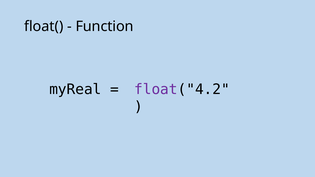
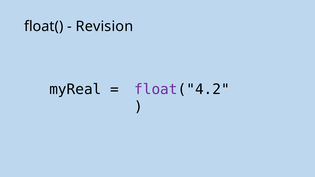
Function: Function -> Revision (104, 26)
